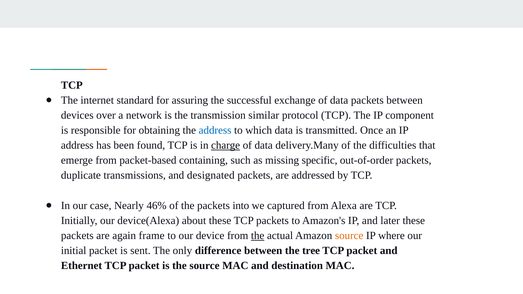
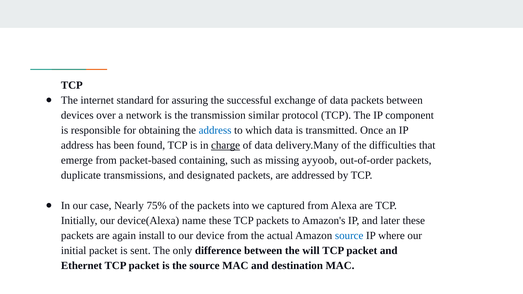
specific: specific -> ayyoob (319, 160)
46%: 46% -> 75% (157, 206)
about: about -> name (194, 221)
frame: frame -> install (152, 236)
the underline: present -> none (258, 236)
source colour: orange -> blue (349, 236)
tree: tree -> will (311, 251)
